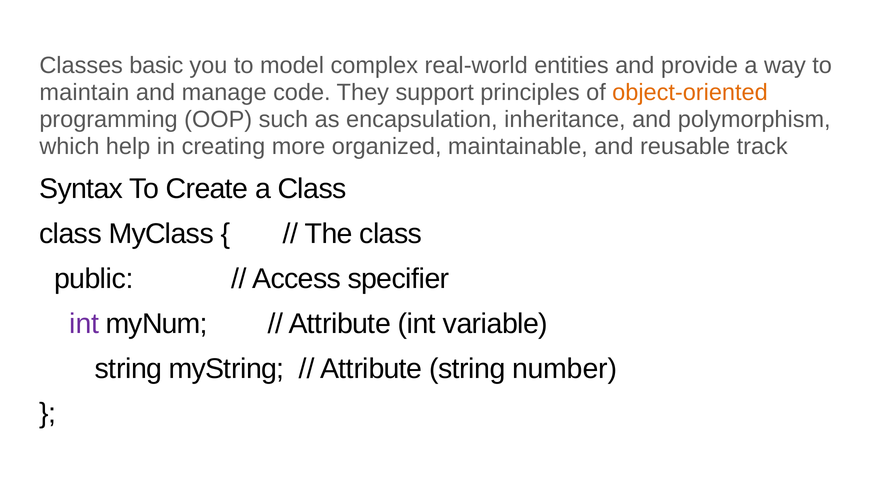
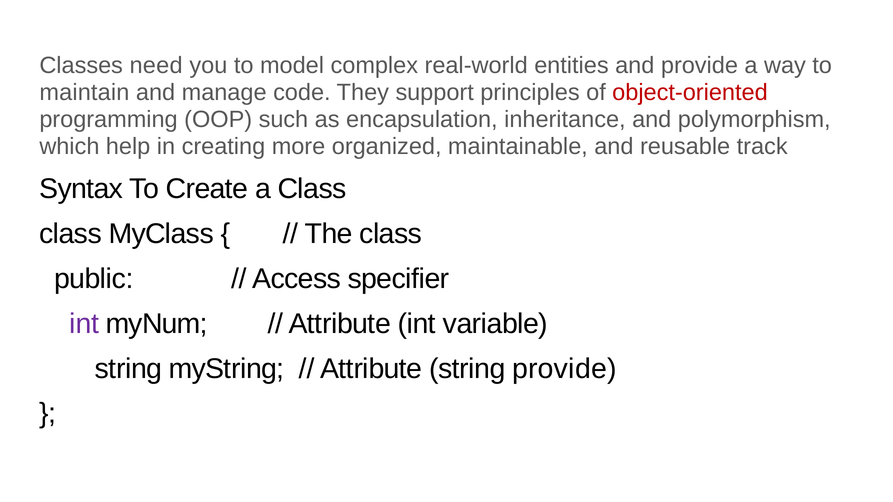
basic: basic -> need (156, 65)
object-oriented colour: orange -> red (690, 93)
string number: number -> provide (564, 369)
